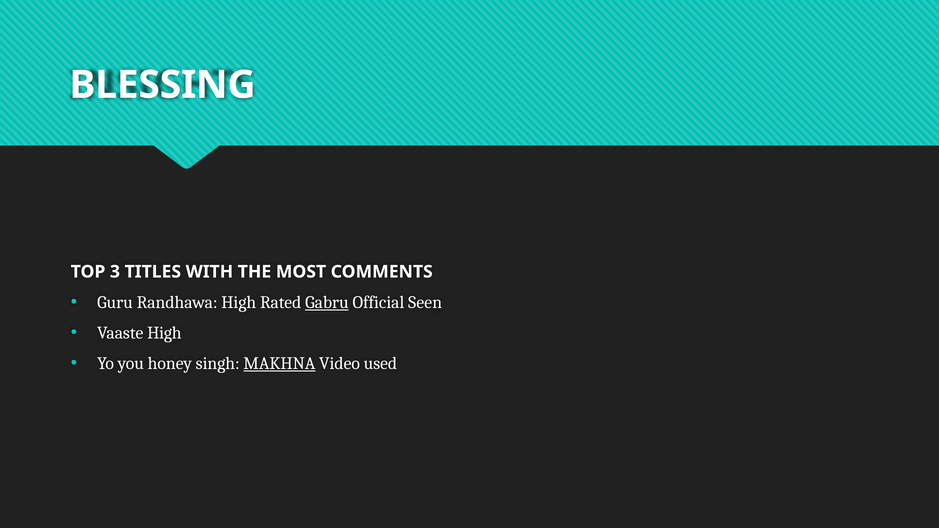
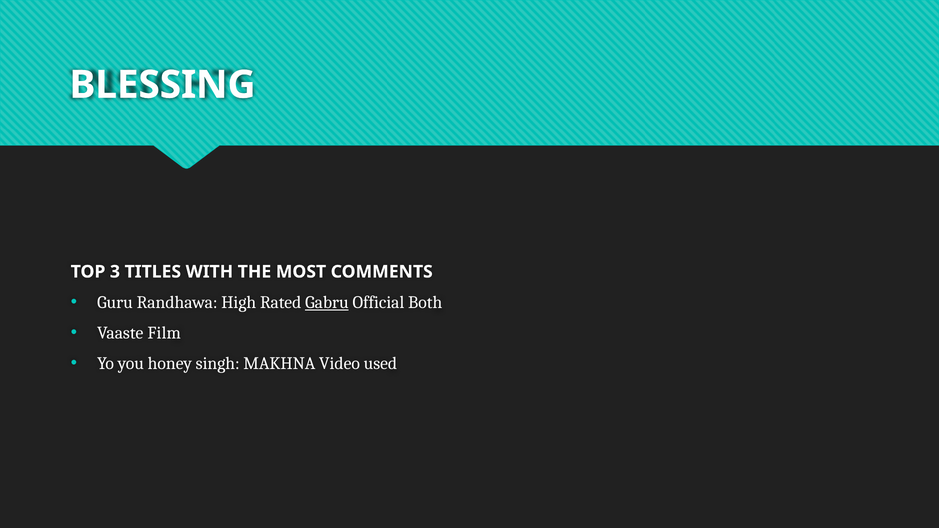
Seen: Seen -> Both (425, 302)
Vaaste High: High -> Film (164, 333)
MAKHNA underline: present -> none (279, 363)
